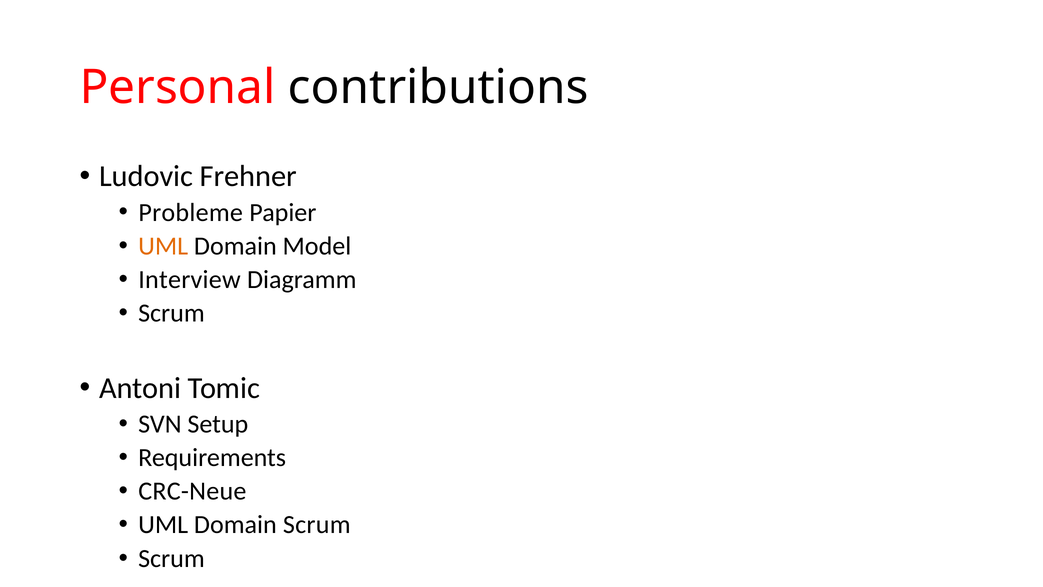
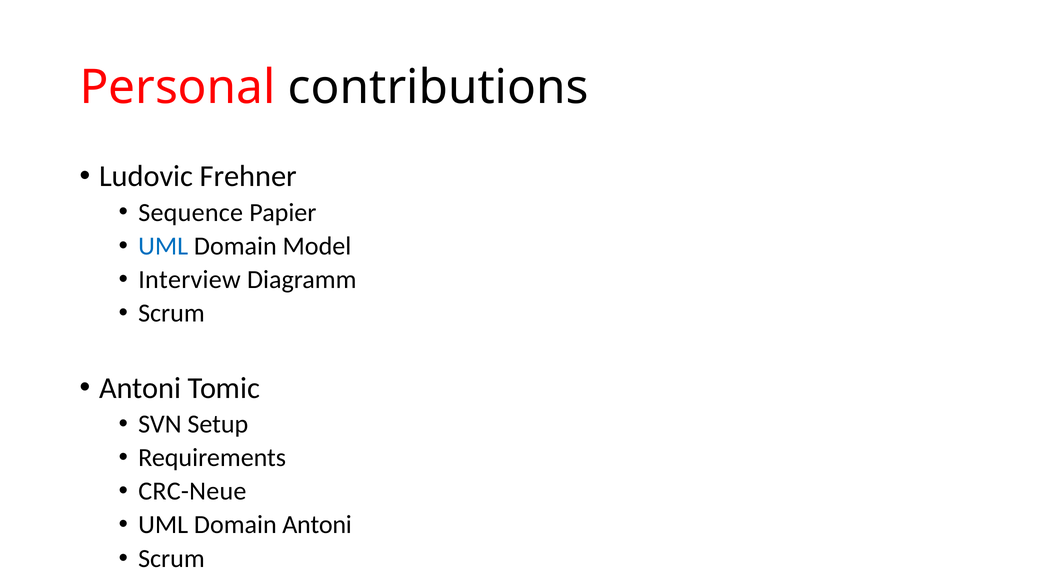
Probleme: Probleme -> Sequence (191, 212)
UML colour: orange -> blue (163, 246)
Domain Scrum: Scrum -> Antoni (317, 525)
